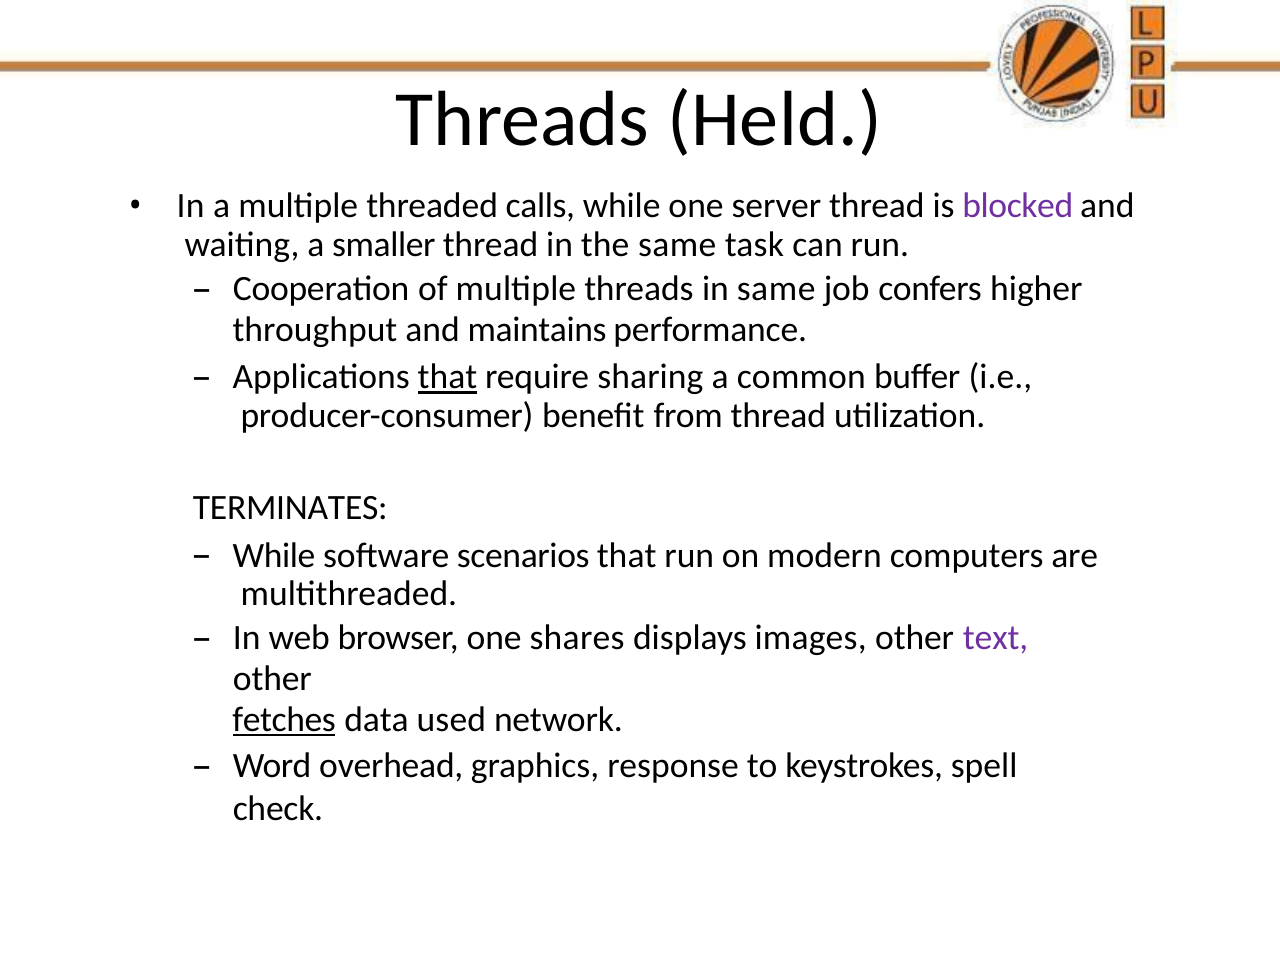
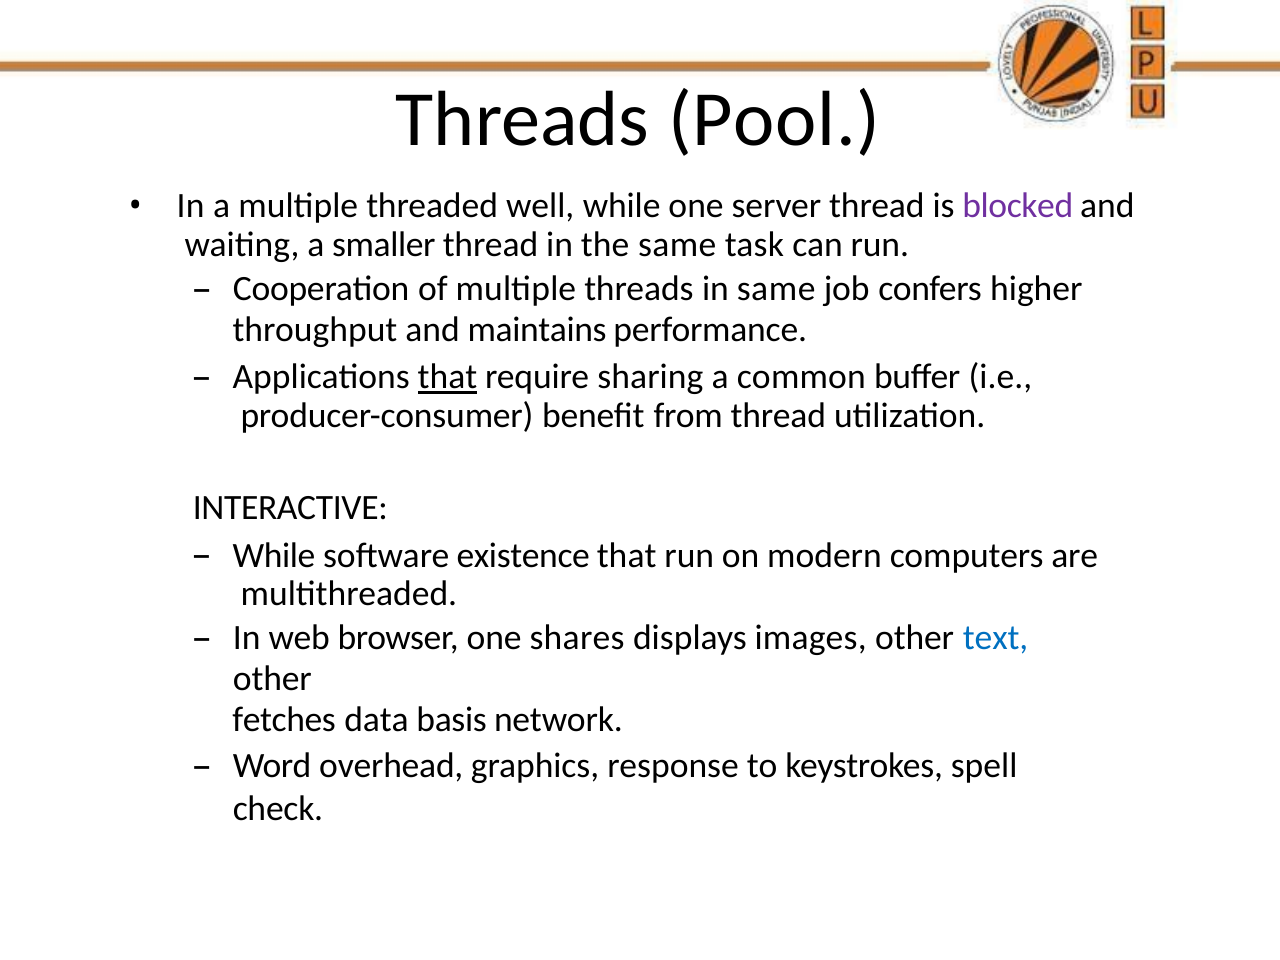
Held: Held -> Pool (774, 119)
calls: calls -> well (540, 206)
TERMINATES: TERMINATES -> INTERACTIVE (290, 508)
scenarios: scenarios -> existence (523, 555)
text colour: purple -> blue (996, 638)
fetches underline: present -> none (284, 719)
used: used -> basis (452, 719)
